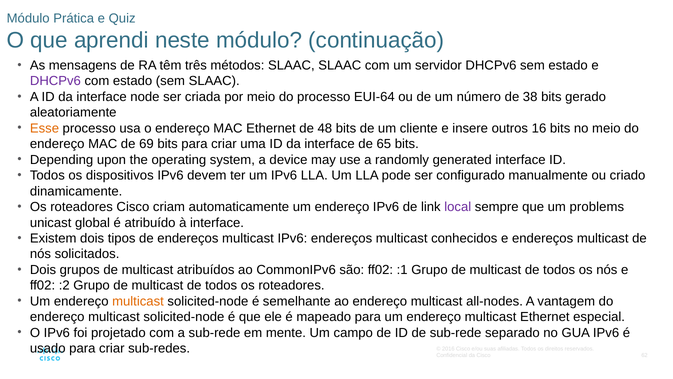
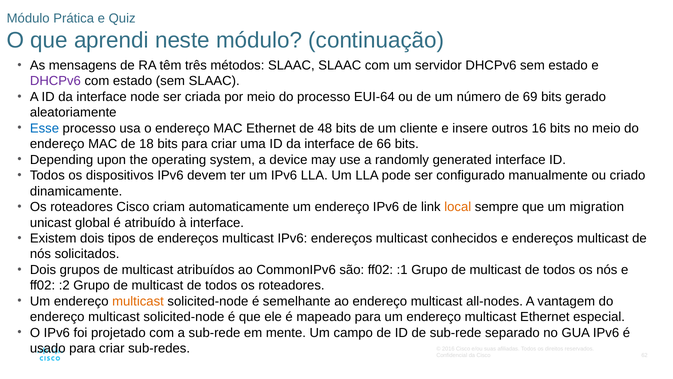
38: 38 -> 69 (530, 97)
Esse colour: orange -> blue (44, 128)
69: 69 -> 18 (146, 144)
65: 65 -> 66 (384, 144)
local colour: purple -> orange (458, 207)
problems: problems -> migration (597, 207)
